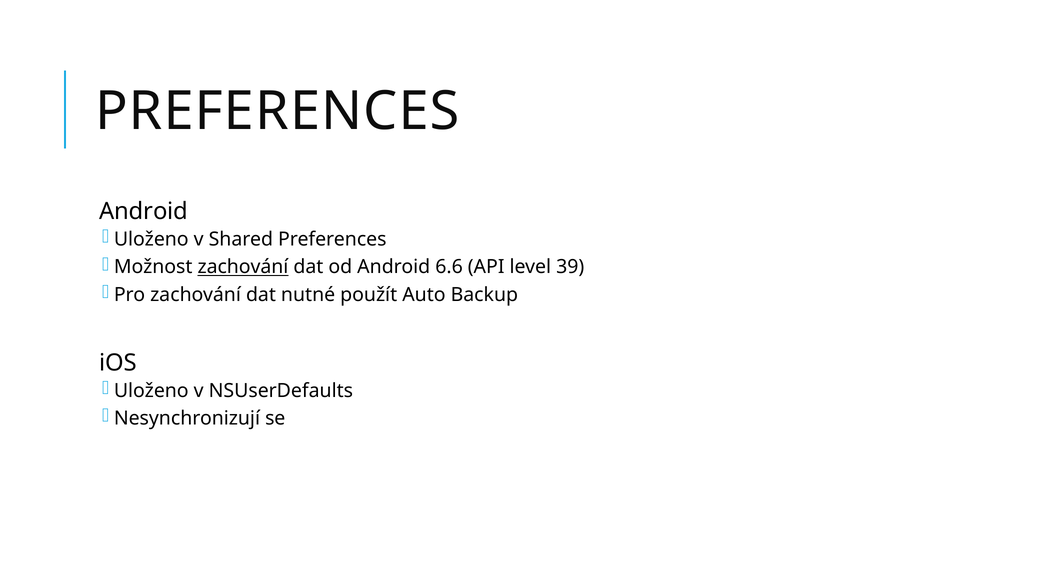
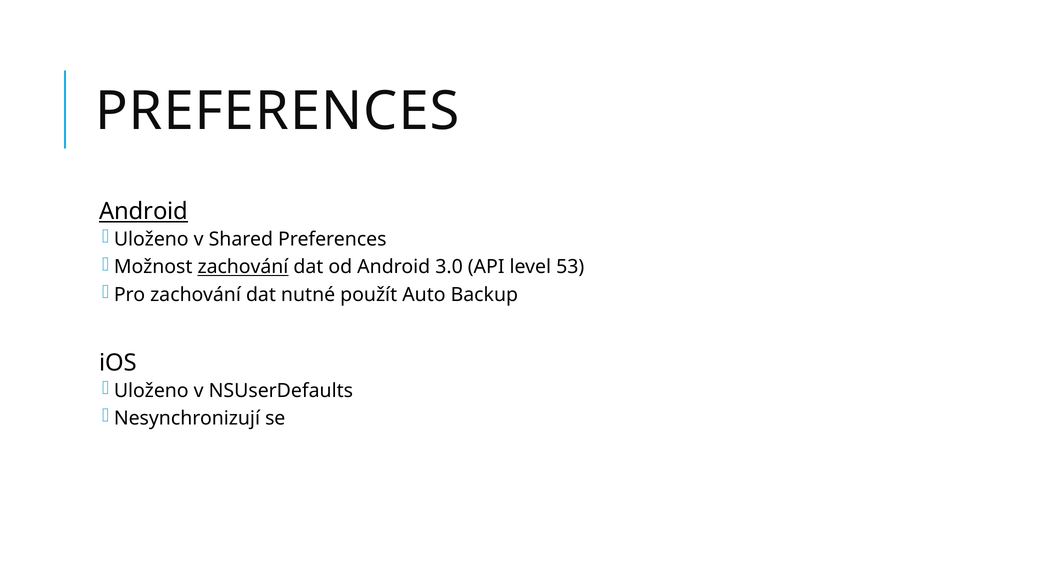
Android underline: none -> present (144, 212)
6.6: 6.6 -> 3.0 (449, 267)
39: 39 -> 53 (570, 267)
